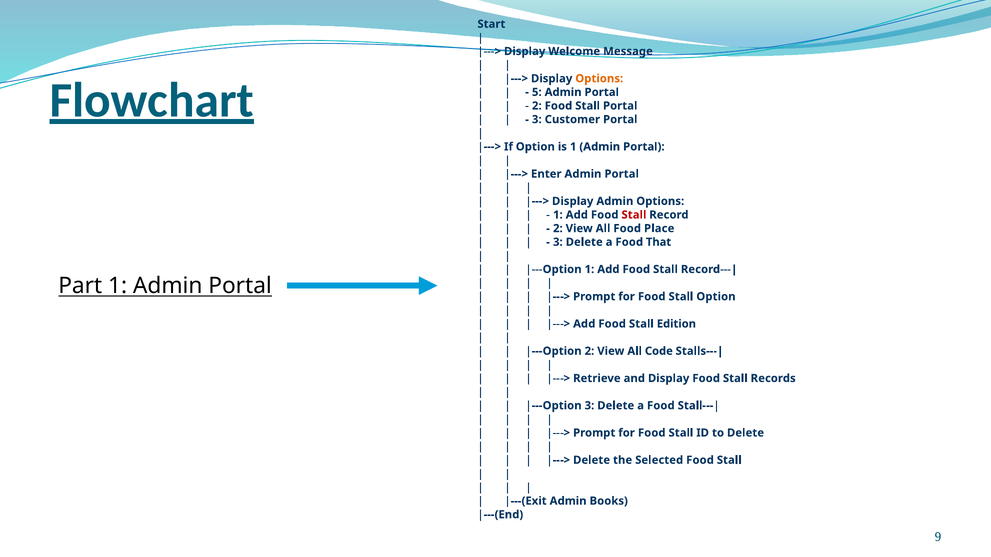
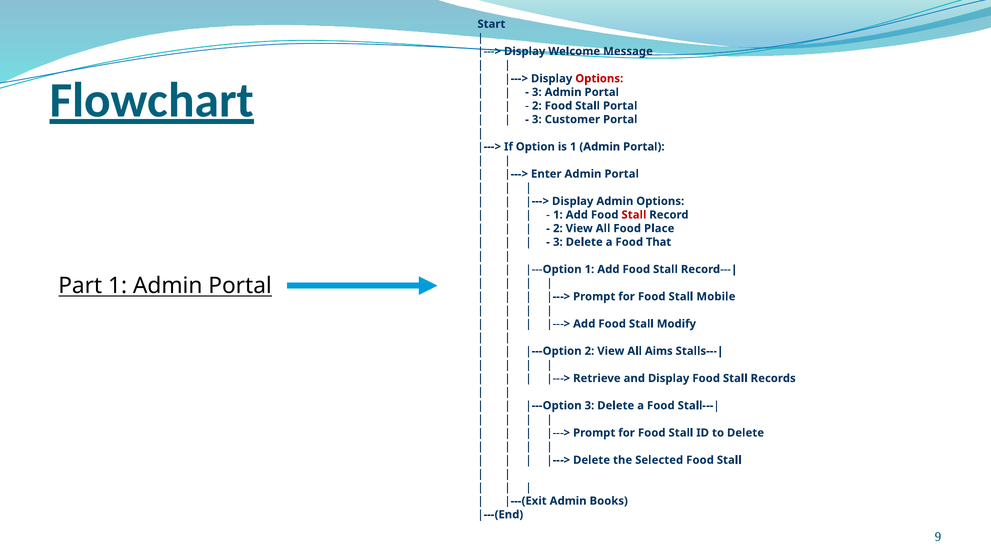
Options colour: orange -> red (599, 79)
5: 5 -> 3 (537, 92)
Stall Option: Option -> Mobile (716, 297)
Edition: Edition -> Modify (676, 324)
Code: Code -> Aims (659, 351)
